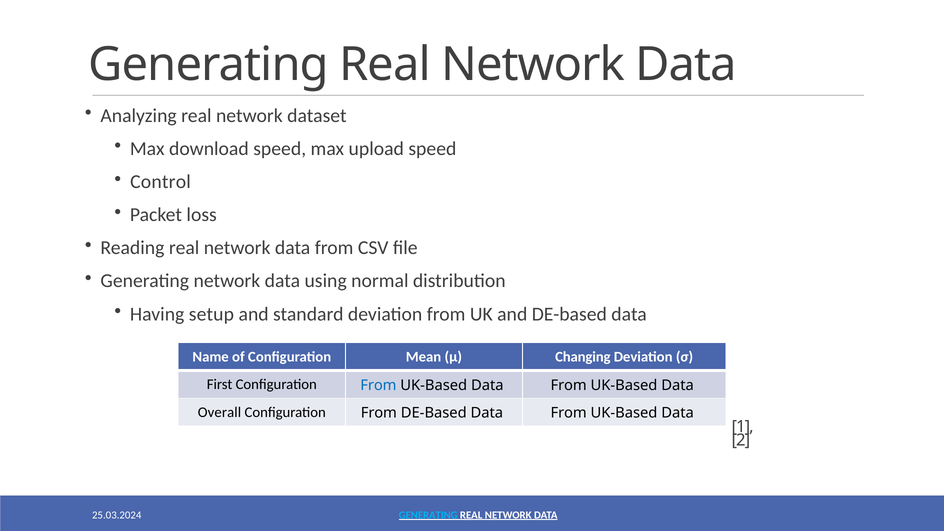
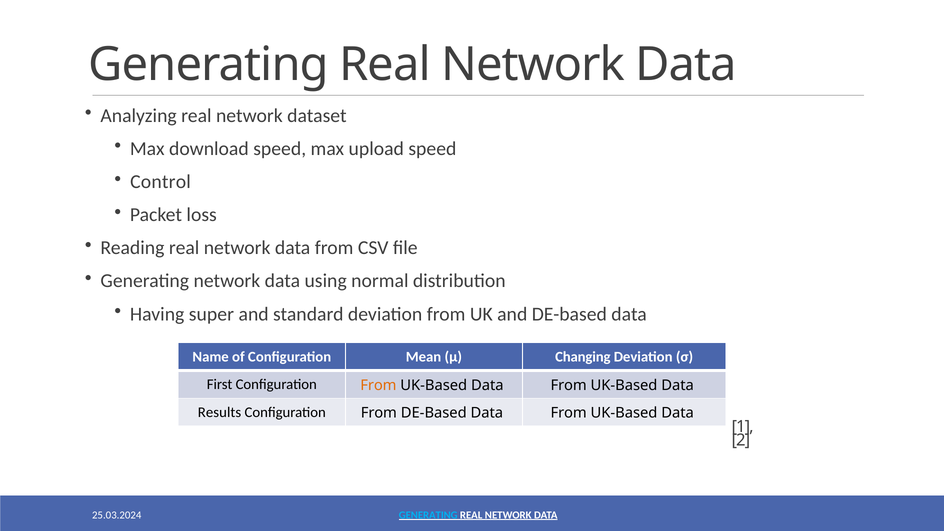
setup: setup -> super (211, 314)
From colour: blue -> orange (378, 385)
Overall: Overall -> Results (220, 412)
